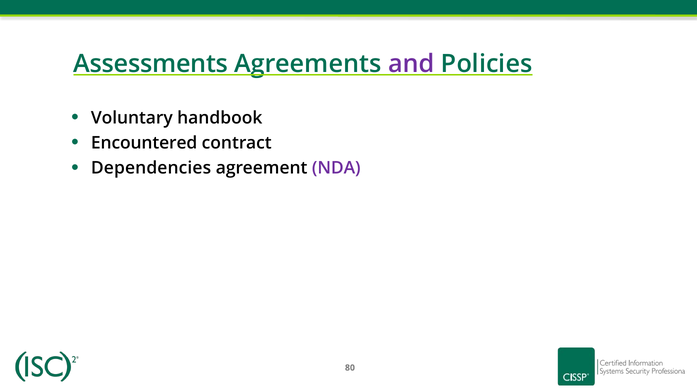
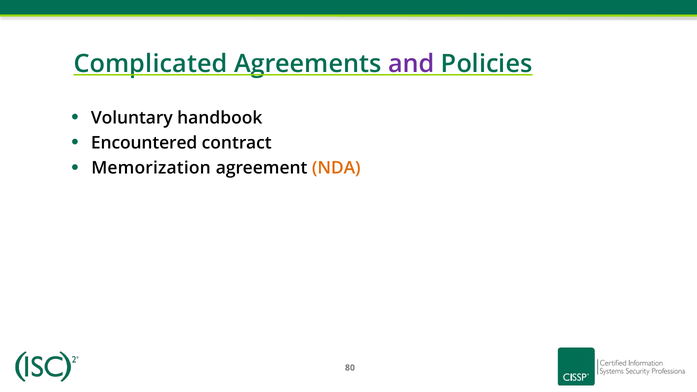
Assessments: Assessments -> Complicated (151, 64)
Dependencies: Dependencies -> Memorization (151, 168)
NDA colour: purple -> orange (336, 168)
